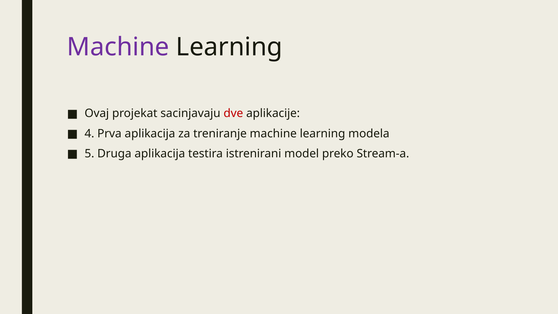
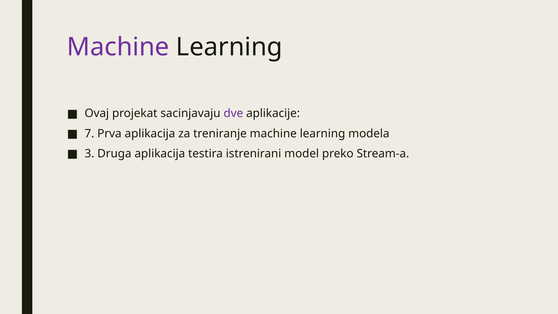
dve colour: red -> purple (233, 113)
4: 4 -> 7 (89, 133)
5: 5 -> 3 (89, 154)
